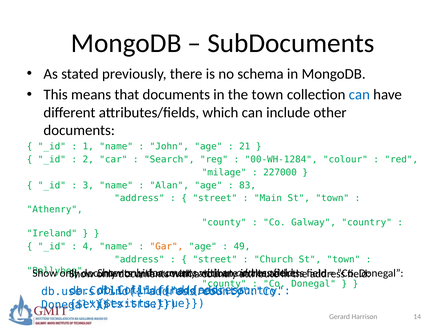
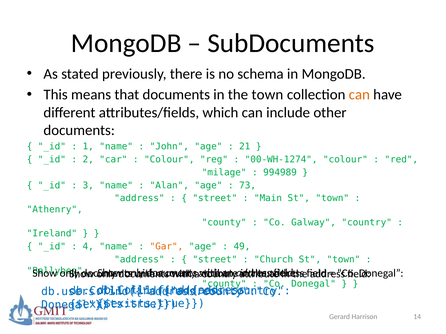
can colour: blue -> orange (359, 95)
Search: Search -> Colour (169, 160)
00-WH-1284: 00-WH-1284 -> 00-WH-1274 (281, 160)
227000: 227000 -> 994989 (280, 173)
83: 83 -> 73 (248, 186)
